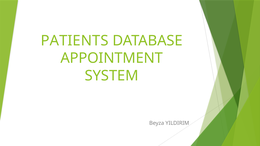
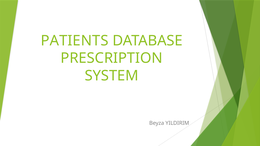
APPOINTMENT: APPOINTMENT -> PRESCRIPTION (112, 58)
